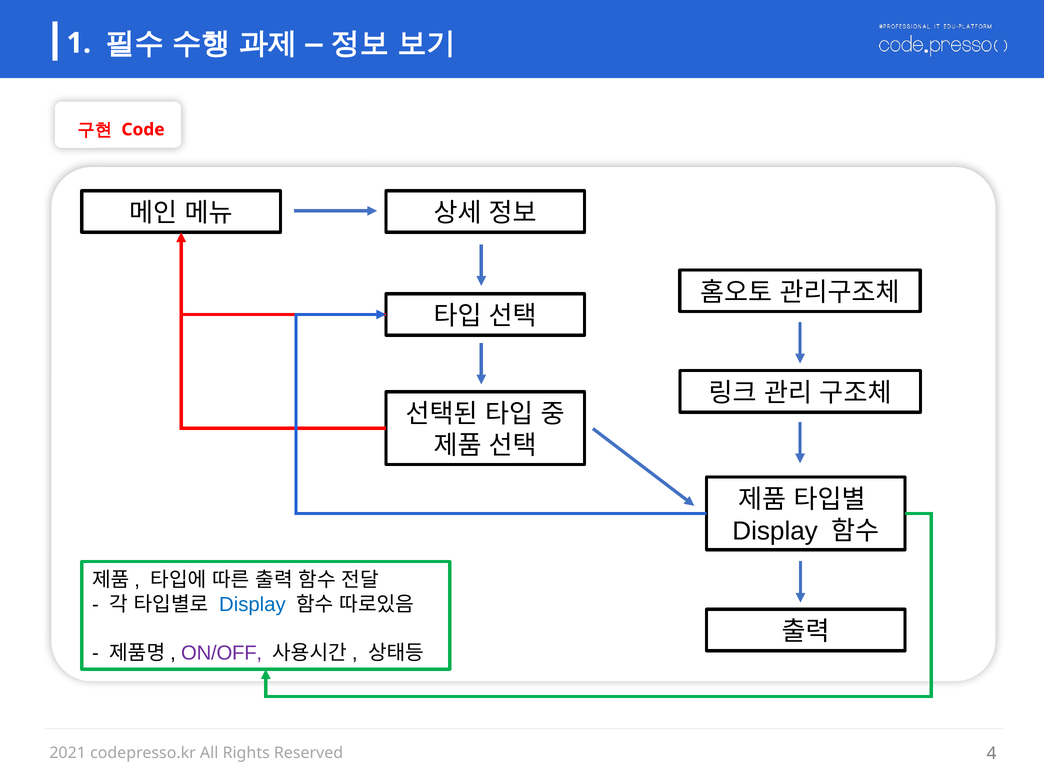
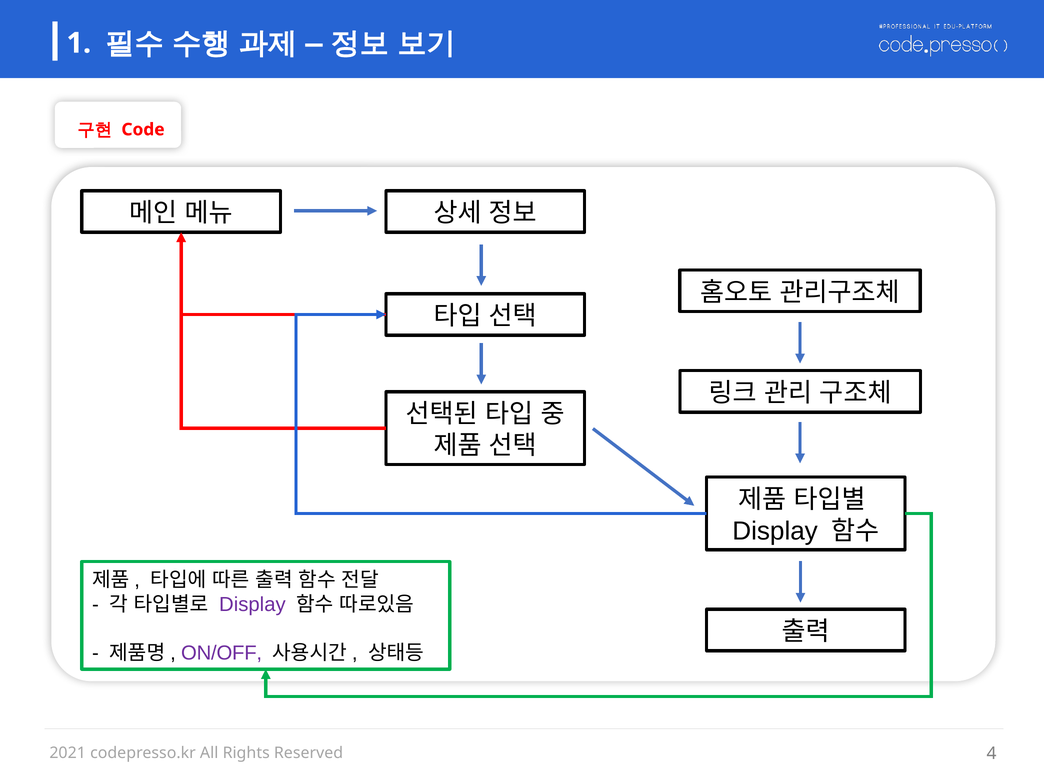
Display colour: blue -> purple (252, 605)
